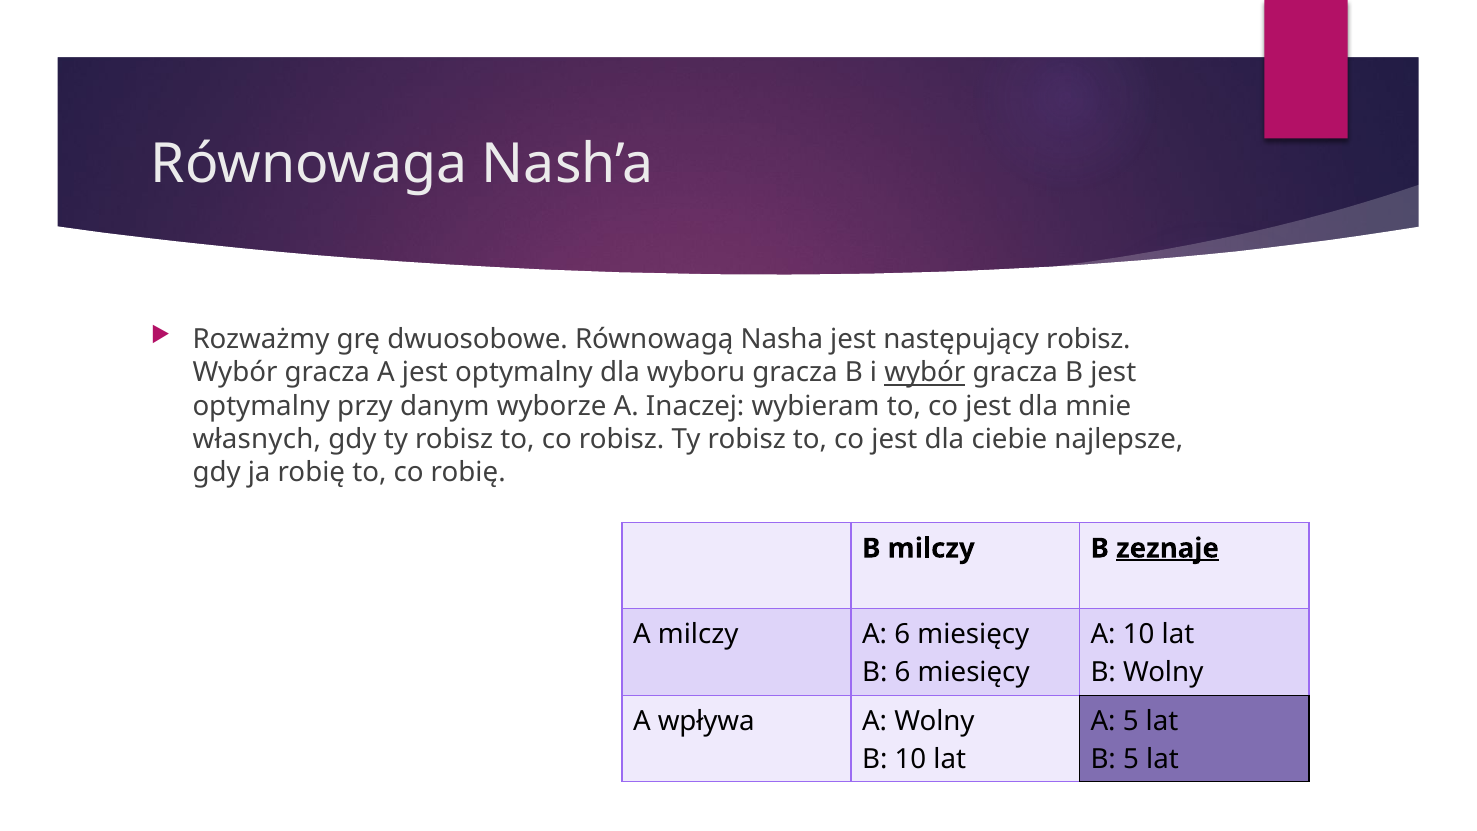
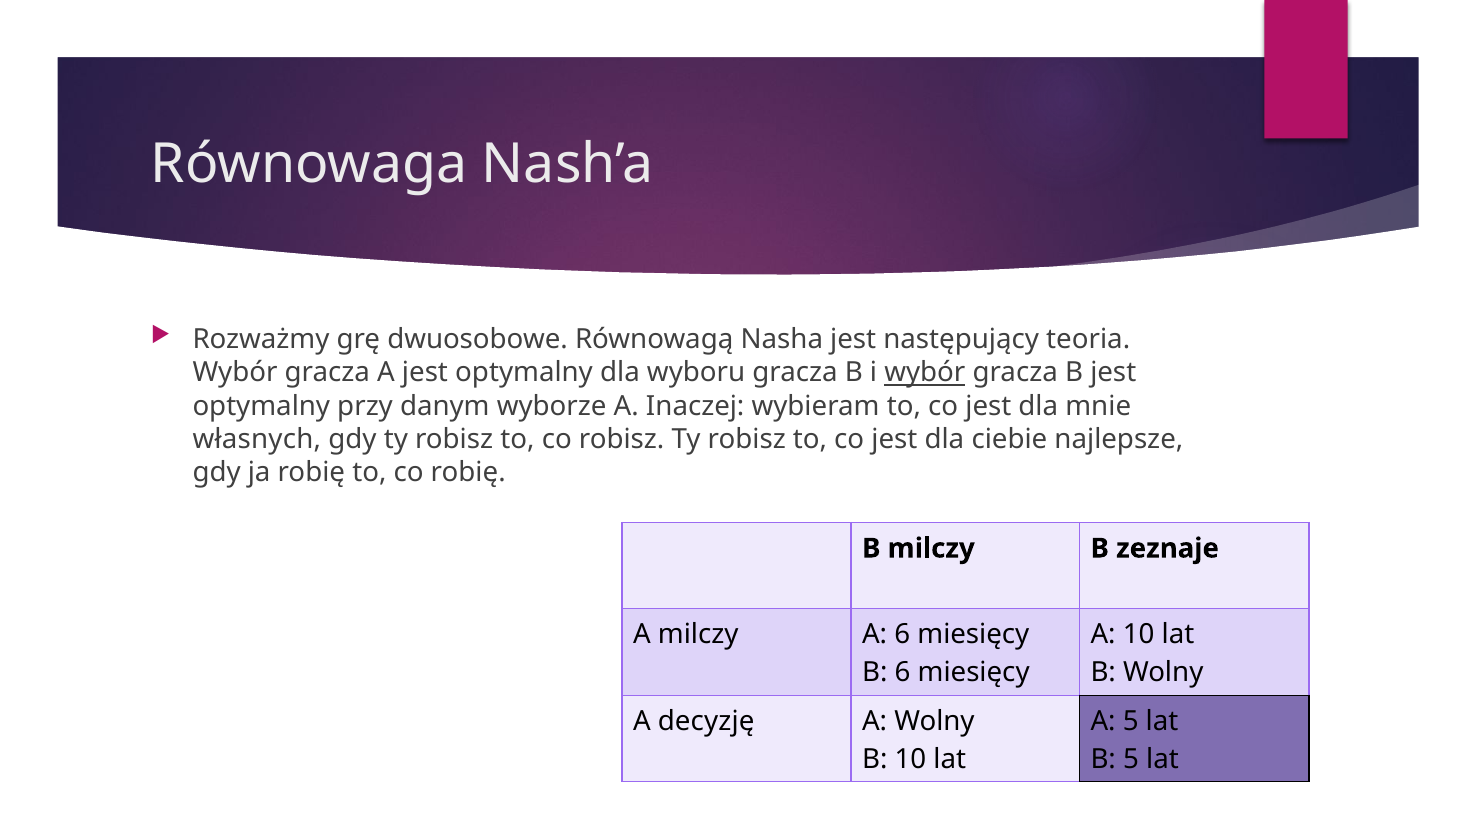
następujący robisz: robisz -> teoria (1088, 339)
zeznaje underline: present -> none (1167, 548)
wpływa: wpływa -> decyzję (706, 721)
